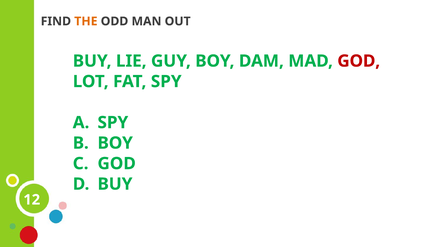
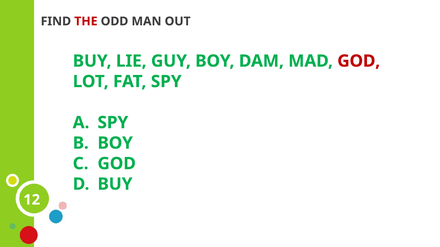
THE colour: orange -> red (86, 21)
